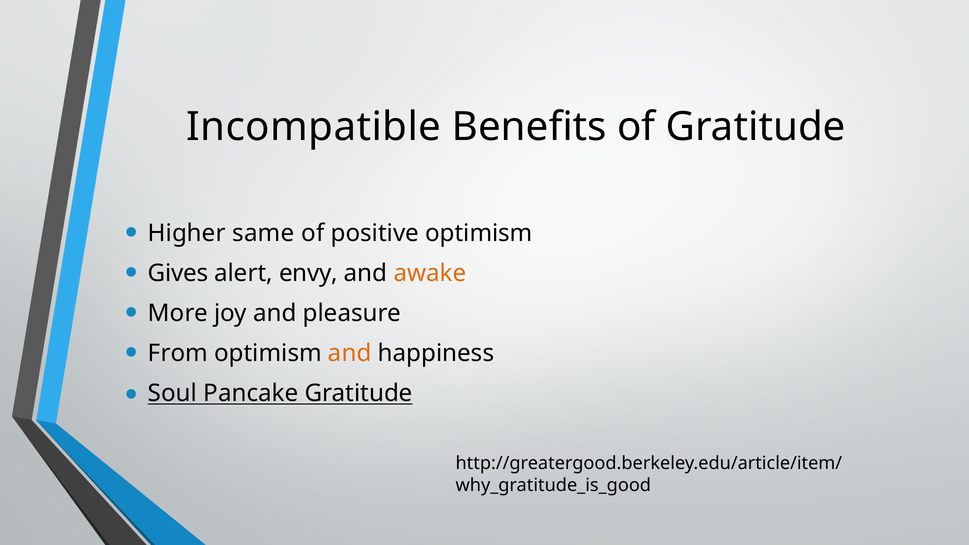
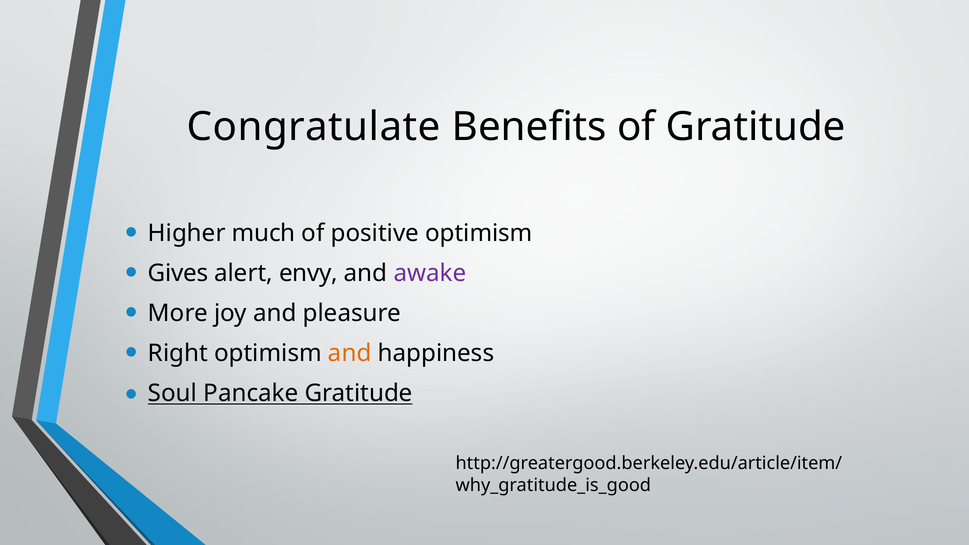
Incompatible: Incompatible -> Congratulate (314, 127)
same: same -> much (264, 233)
awake colour: orange -> purple (430, 273)
From: From -> Right (178, 353)
